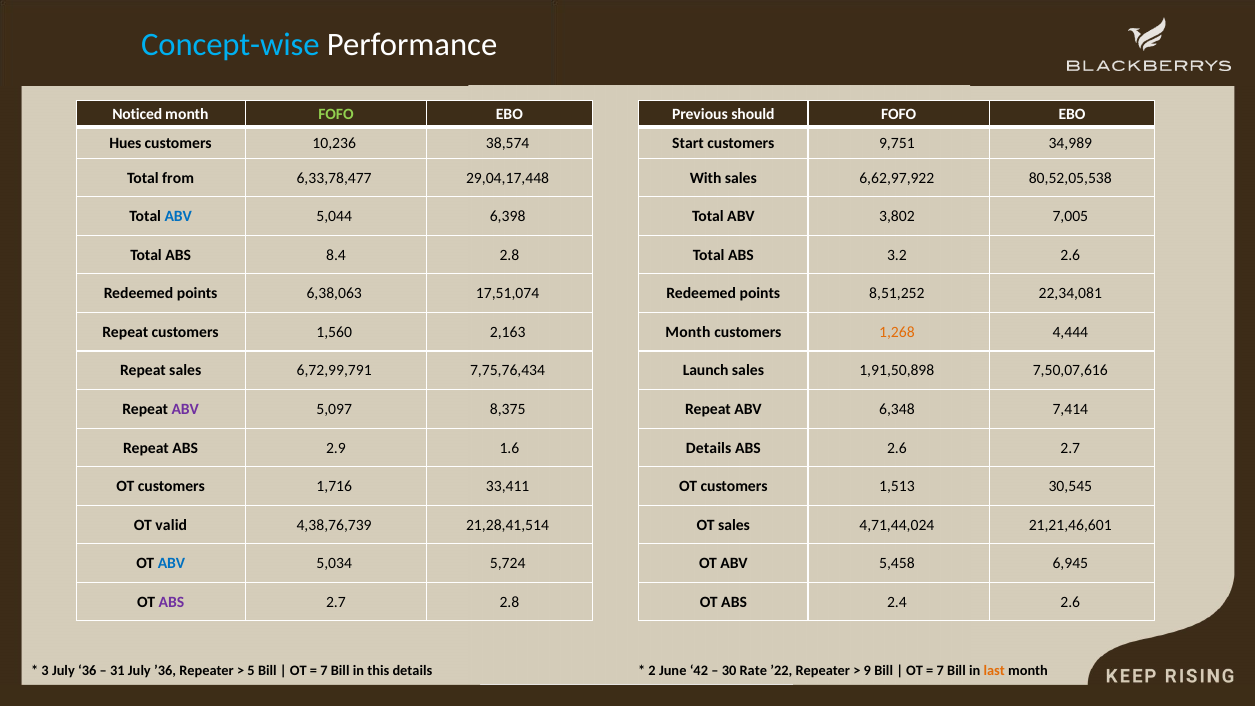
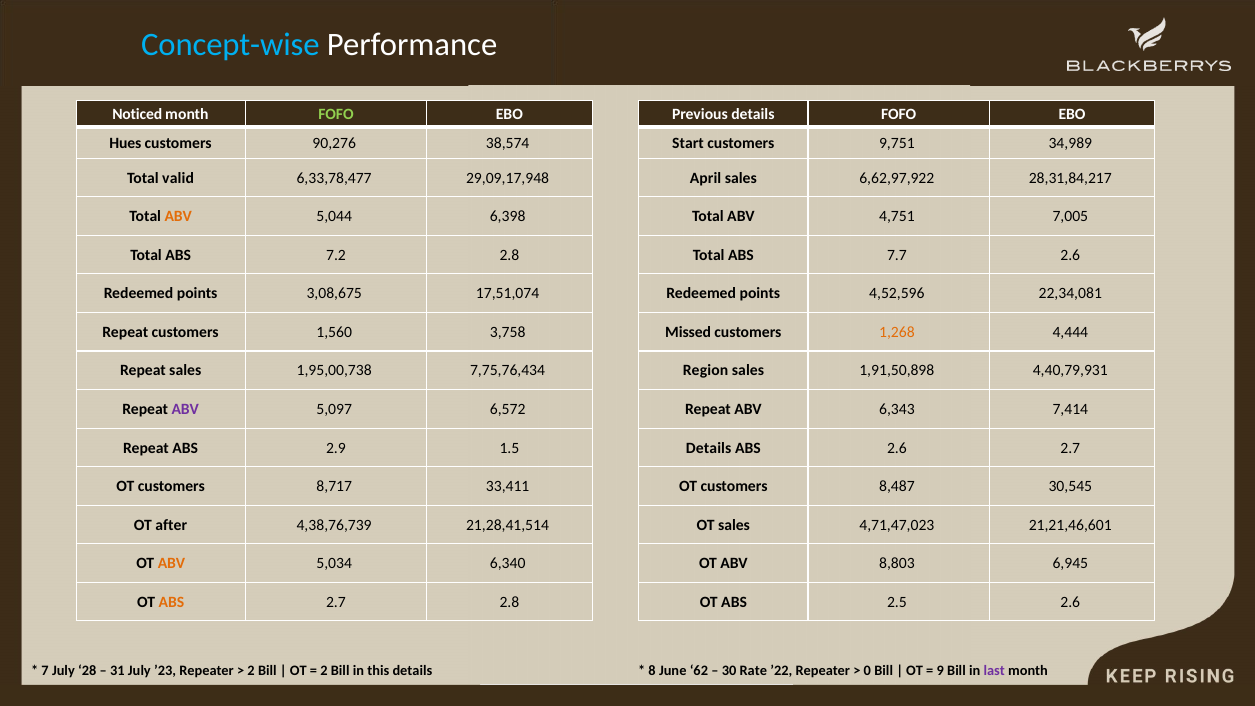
Previous should: should -> details (753, 114)
10,236: 10,236 -> 90,276 (334, 143)
from: from -> valid (178, 178)
29,04,17,448: 29,04,17,448 -> 29,09,17,948 (508, 178)
With: With -> April (706, 178)
80,52,05,538: 80,52,05,538 -> 28,31,84,217 (1070, 178)
ABV colour: blue -> orange (178, 217)
3,802: 3,802 -> 4,751 (897, 217)
8.4: 8.4 -> 7.2 (336, 255)
3.2: 3.2 -> 7.7 (897, 255)
6,38,063: 6,38,063 -> 3,08,675 (334, 294)
8,51,252: 8,51,252 -> 4,52,596 (897, 294)
2,163: 2,163 -> 3,758 (508, 332)
Month: Month -> Missed (688, 332)
6,72,99,791: 6,72,99,791 -> 1,95,00,738 (334, 371)
Launch: Launch -> Region (706, 371)
7,50,07,616: 7,50,07,616 -> 4,40,79,931 (1070, 371)
8,375: 8,375 -> 6,572 (508, 409)
6,348: 6,348 -> 6,343 (897, 409)
1.6: 1.6 -> 1.5 (509, 448)
1,716: 1,716 -> 8,717 (334, 486)
1,513: 1,513 -> 8,487 (897, 486)
valid: valid -> after (171, 525)
4,71,44,024: 4,71,44,024 -> 4,71,47,023 (897, 525)
ABV colour: blue -> orange (171, 563)
5,724: 5,724 -> 6,340 (508, 563)
5,458: 5,458 -> 8,803 (897, 563)
ABS colour: purple -> orange (171, 602)
2.4: 2.4 -> 2.5 (897, 602)
3: 3 -> 7 (45, 670)
36: 36 -> 28 (87, 670)
’36: ’36 -> ’23 (165, 670)
5: 5 -> 2 (251, 670)
7: 7 -> 2 (324, 670)
2: 2 -> 8 (652, 670)
42: 42 -> 62 (699, 670)
9: 9 -> 0 (867, 670)
7: 7 -> 9 (940, 670)
last colour: orange -> purple (994, 670)
